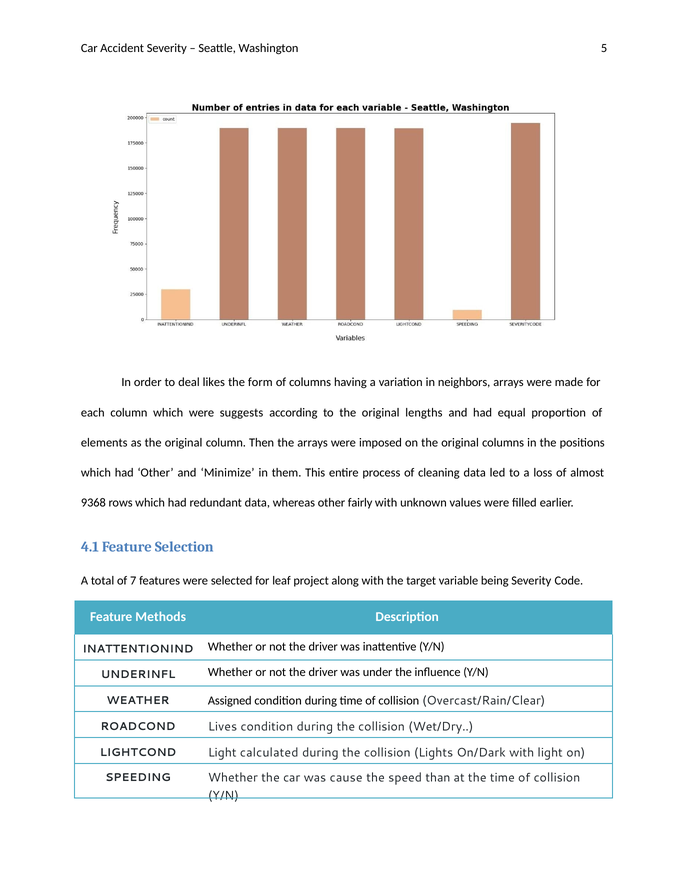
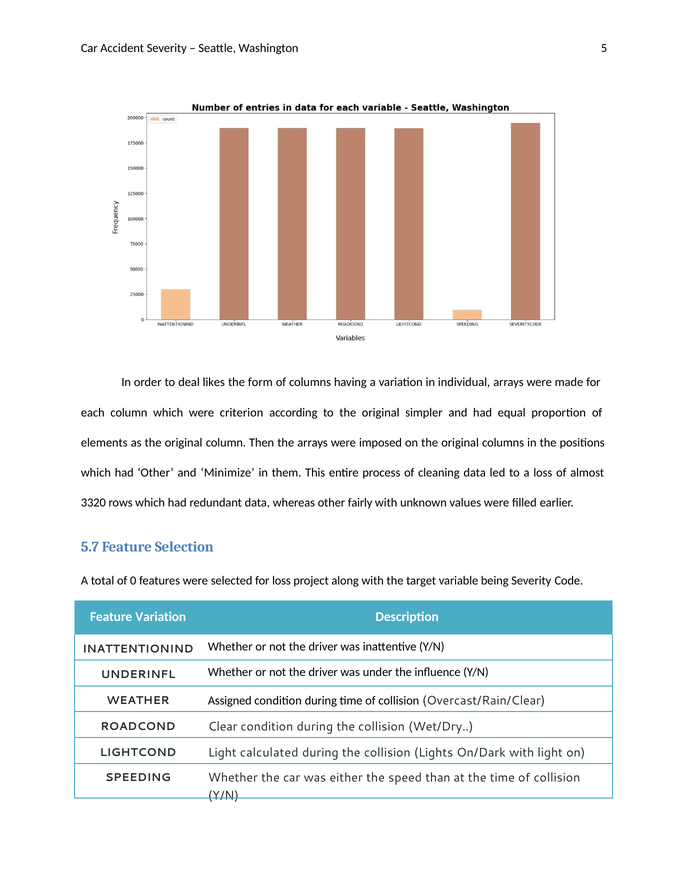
neighbors: neighbors -> individual (464, 382)
suggests: suggests -> criterion (242, 412)
lengths: lengths -> simpler (424, 412)
9368: 9368 -> 3320 (93, 503)
4.1: 4.1 -> 5.7 (90, 547)
7: 7 -> 0 (133, 580)
for leaf: leaf -> loss (281, 580)
Feature Methods: Methods -> Variation (161, 616)
Lives: Lives -> Clear (223, 726)
cause: cause -> either (346, 777)
